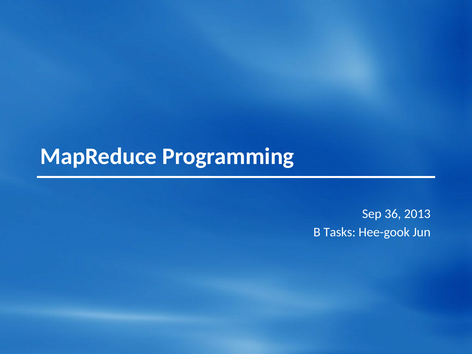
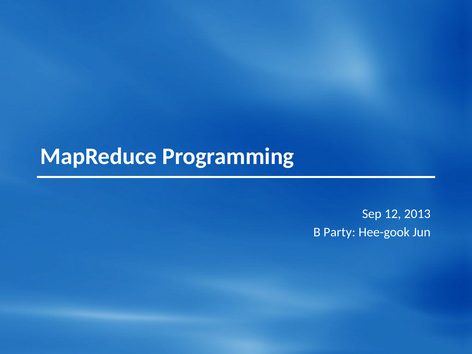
36: 36 -> 12 (393, 214)
Tasks: Tasks -> Party (339, 232)
